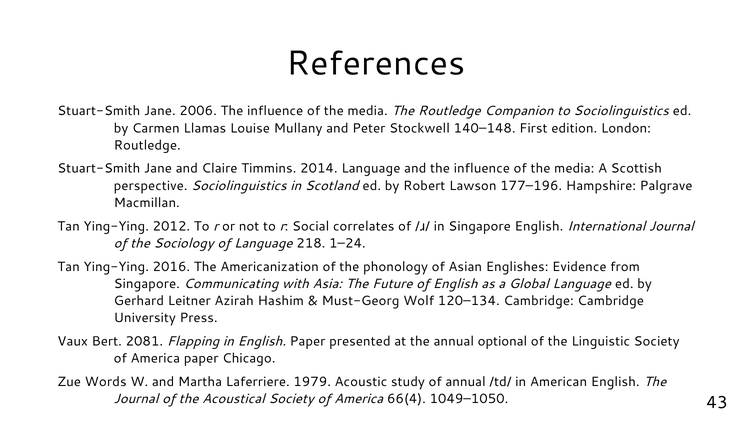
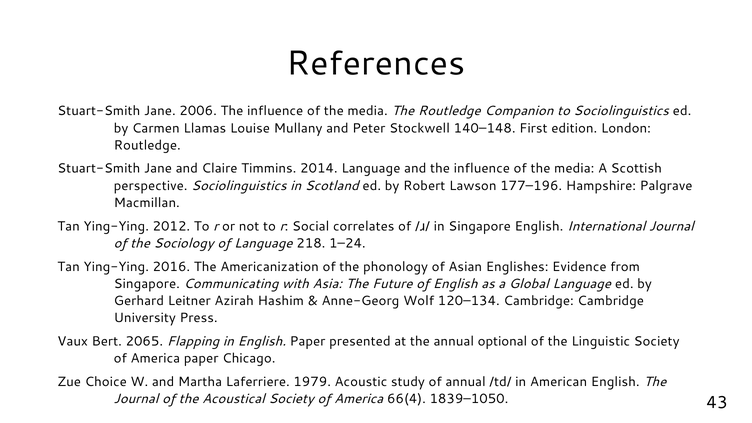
Must-Georg: Must-Georg -> Anne-Georg (360, 301)
2081: 2081 -> 2065 (144, 341)
Words: Words -> Choice (106, 382)
1049–1050: 1049–1050 -> 1839–1050 (469, 399)
